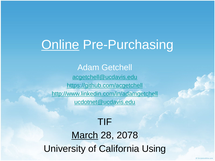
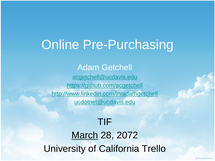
Online underline: present -> none (60, 45)
2078: 2078 -> 2072 (127, 136)
Using: Using -> Trello (154, 149)
